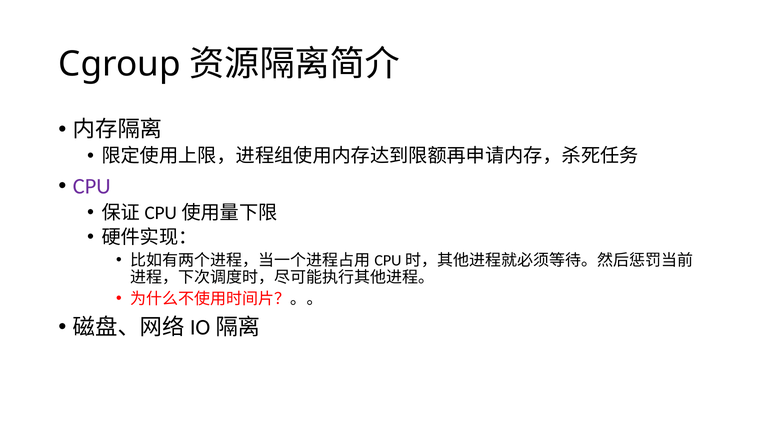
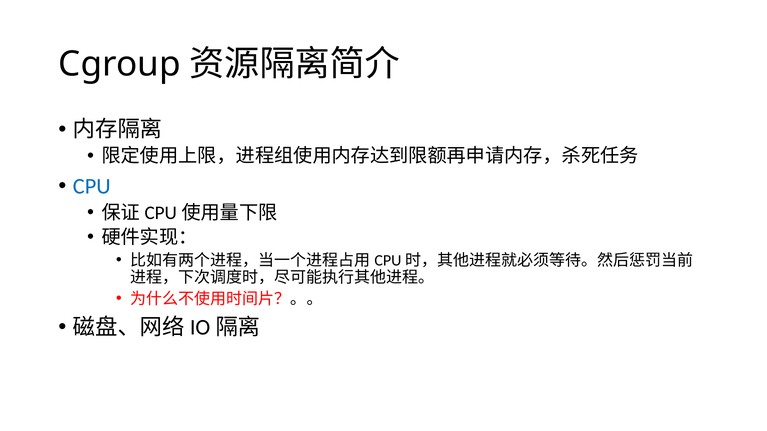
CPU colour: purple -> blue (92, 187)
